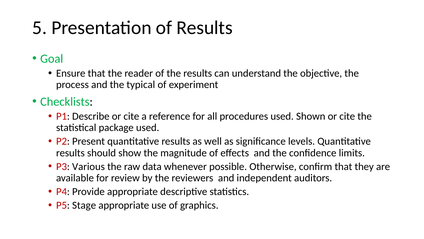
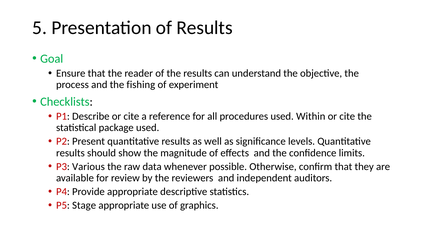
typical: typical -> fishing (141, 85)
Shown: Shown -> Within (311, 116)
